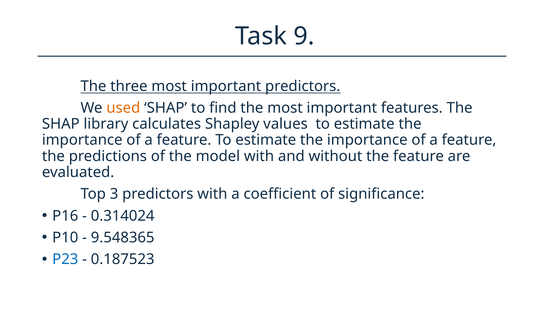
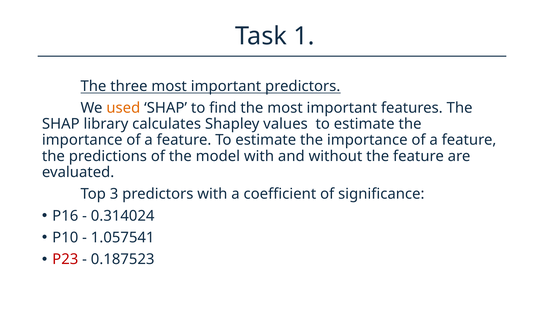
9: 9 -> 1 (304, 36)
9.548365: 9.548365 -> 1.057541 (123, 238)
P23 colour: blue -> red (65, 260)
